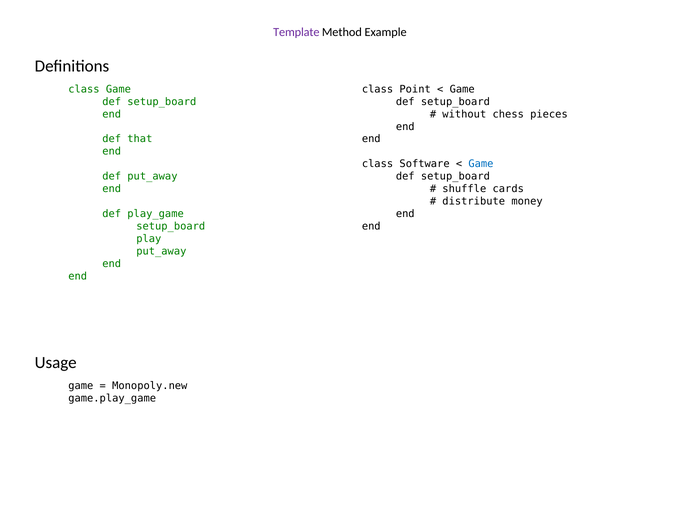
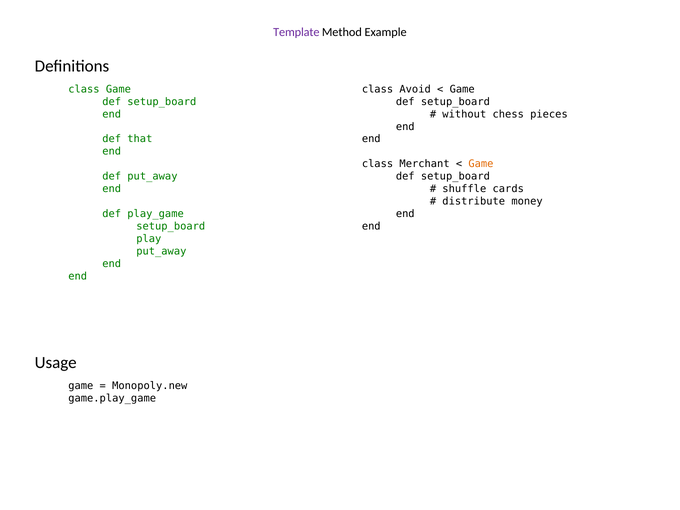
Point: Point -> Avoid (415, 89)
Software: Software -> Merchant (425, 164)
Game colour: blue -> orange (481, 164)
